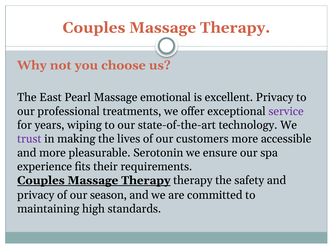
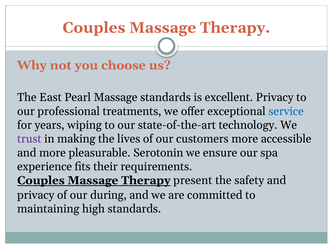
Massage emotional: emotional -> standards (166, 98)
service colour: purple -> blue (286, 112)
Therapy therapy: therapy -> present (193, 181)
season: season -> during (108, 196)
